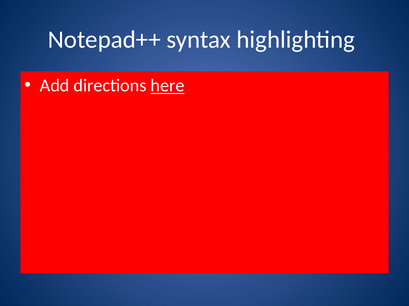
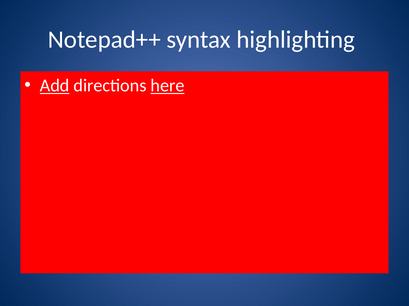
Add underline: none -> present (55, 86)
